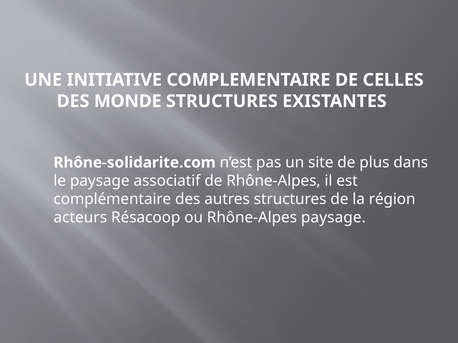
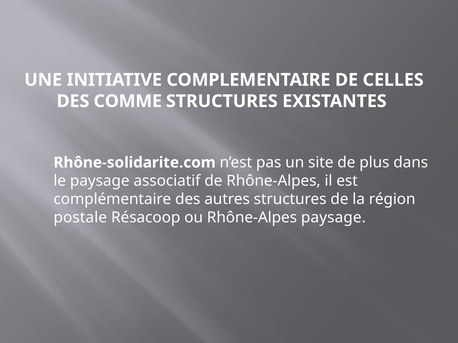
MONDE: MONDE -> COMME (128, 101)
acteurs: acteurs -> postale (80, 218)
